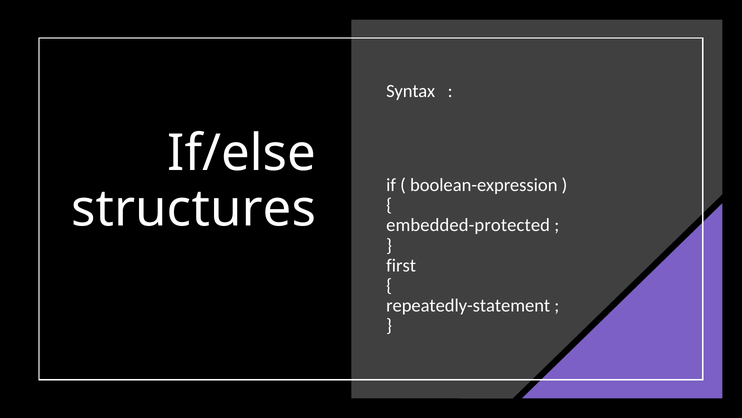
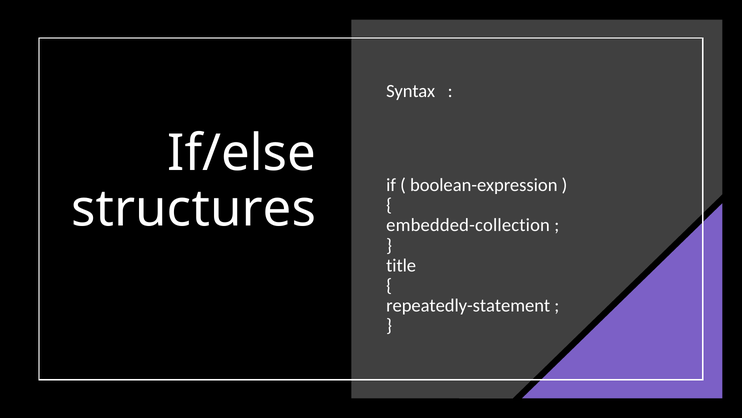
embedded-protected: embedded-protected -> embedded-collection (468, 225)
first: first -> title (401, 265)
